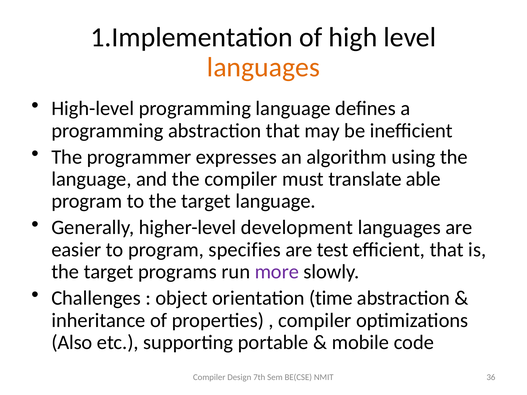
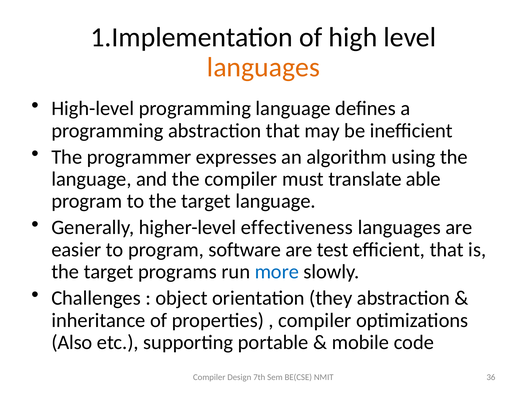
development: development -> effectiveness (297, 228)
specifies: specifies -> software (245, 250)
more colour: purple -> blue (277, 272)
time: time -> they (331, 298)
